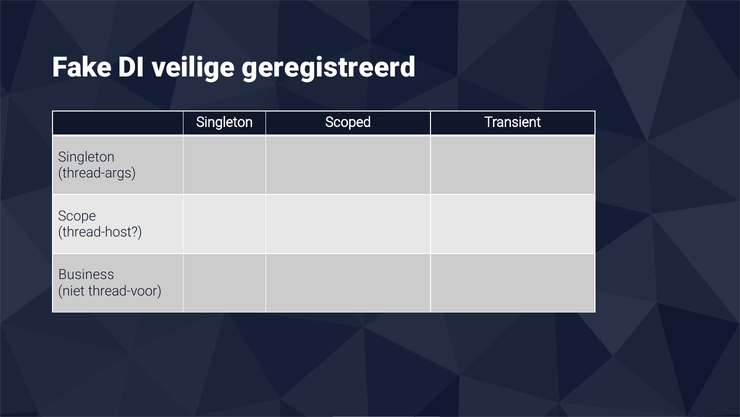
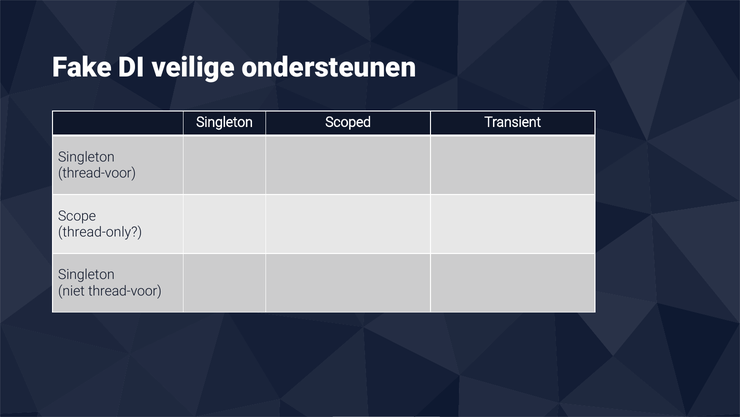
geregistreerd: geregistreerd -> ondersteunen (329, 67)
thread-args: thread-args -> thread-voor (97, 173)
thread-host: thread-host -> thread-only (100, 232)
Business: Business -> Singleton (86, 274)
